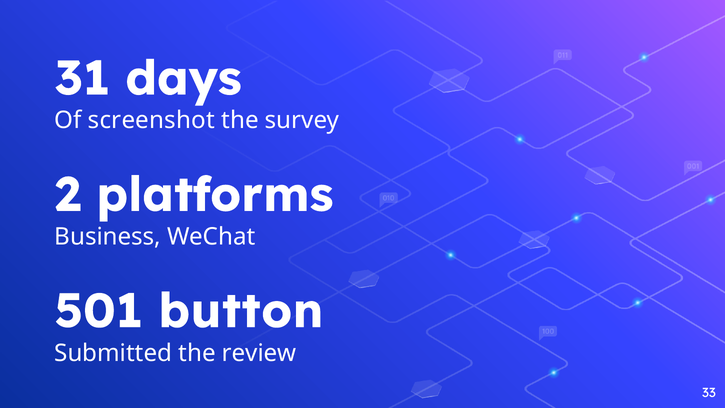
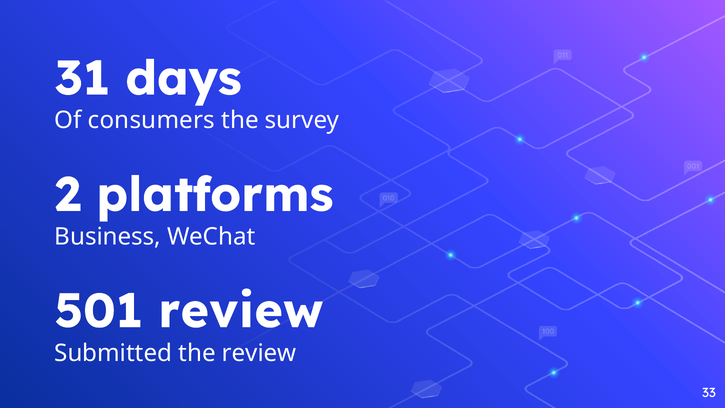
screenshot: screenshot -> consumers (151, 120)
501 button: button -> review (241, 311)
